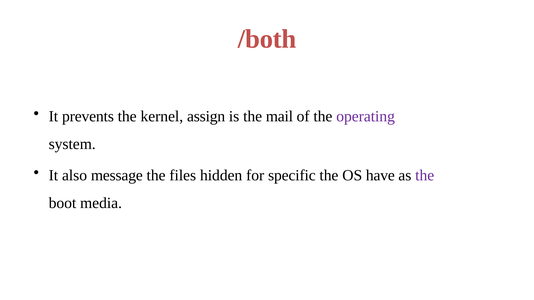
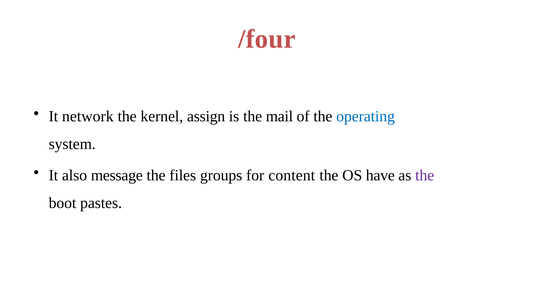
/both: /both -> /four (267, 39)
prevents: prevents -> network (88, 116)
operating colour: purple -> blue (366, 116)
hidden: hidden -> groups (221, 175)
specific: specific -> content (292, 175)
media: media -> pastes (101, 203)
